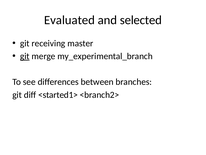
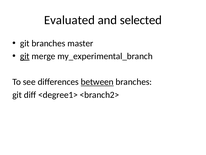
git receiving: receiving -> branches (48, 43)
between underline: none -> present (97, 82)
<started1>: <started1> -> <degree1> (58, 95)
